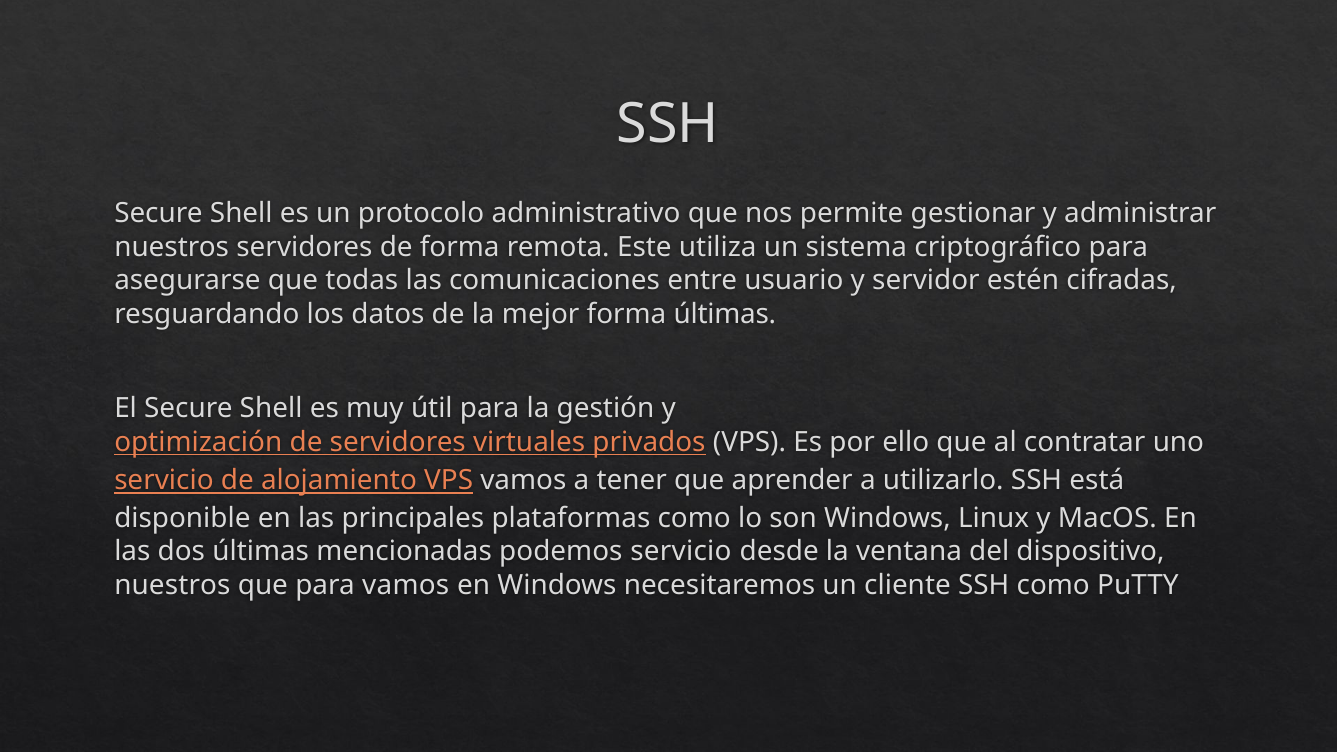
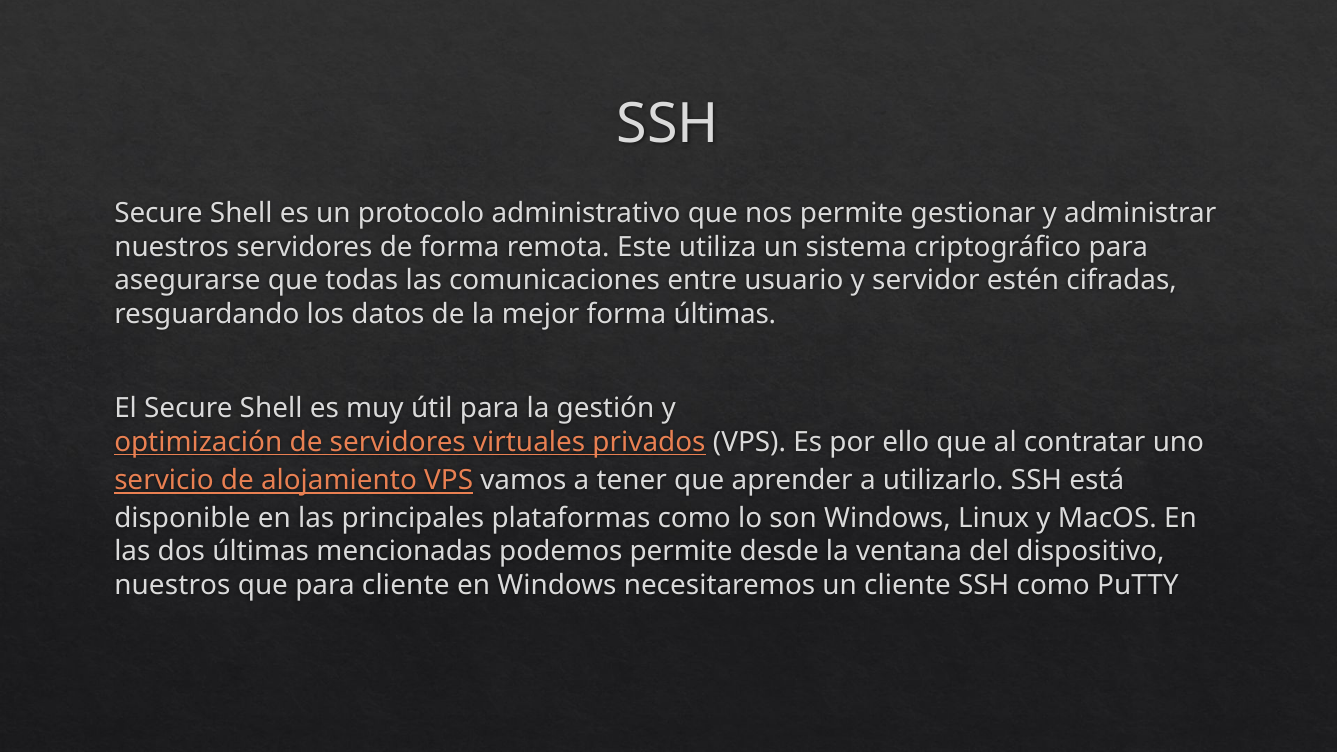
podemos servicio: servicio -> permite (681, 552)
para vamos: vamos -> cliente (406, 585)
